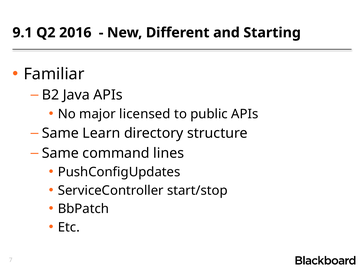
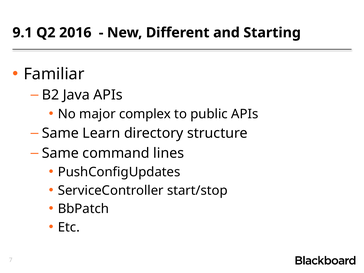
licensed: licensed -> complex (145, 114)
